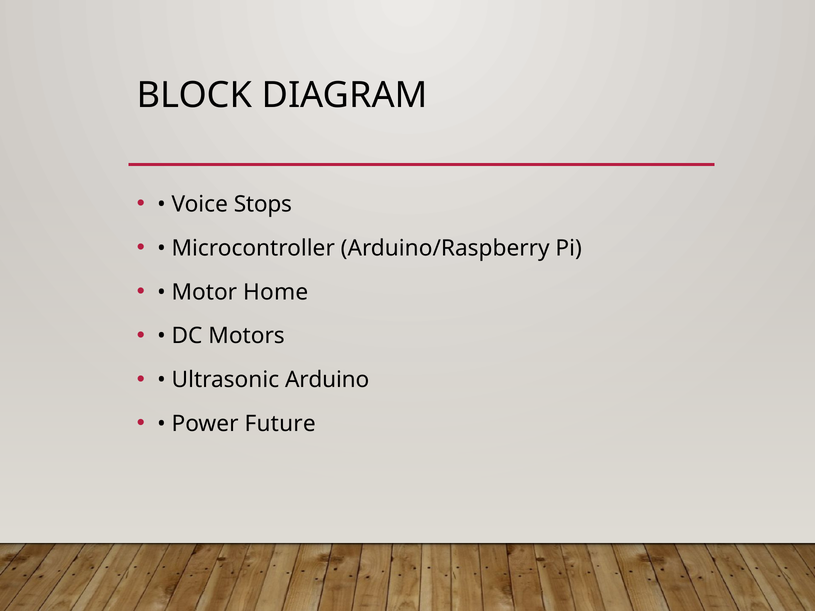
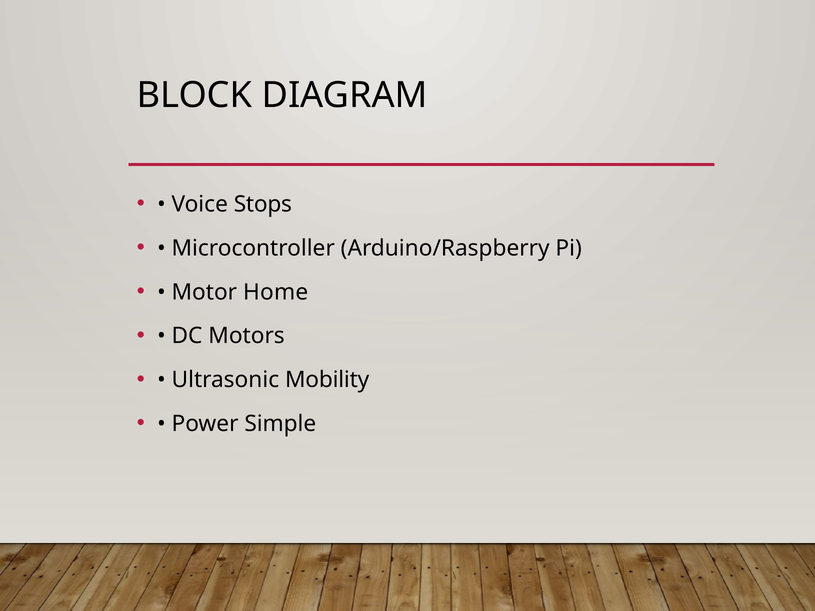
Arduino: Arduino -> Mobility (327, 380)
Future: Future -> Simple (280, 424)
